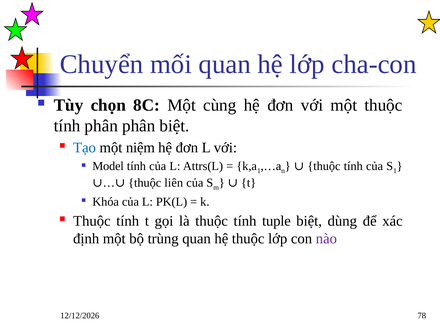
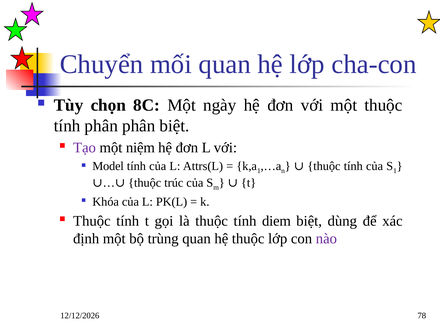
cùng: cùng -> ngày (220, 105)
Tạo colour: blue -> purple (85, 148)
liên: liên -> trúc (174, 183)
tuple: tuple -> diem (276, 221)
